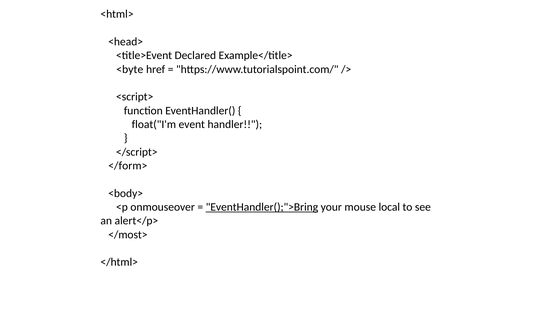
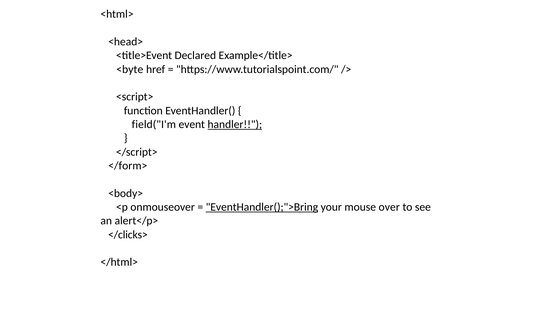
float("I'm: float("I'm -> field("I'm (154, 124)
handler underline: none -> present (235, 124)
local: local -> over (389, 207)
</most>: </most> -> </clicks> (128, 235)
